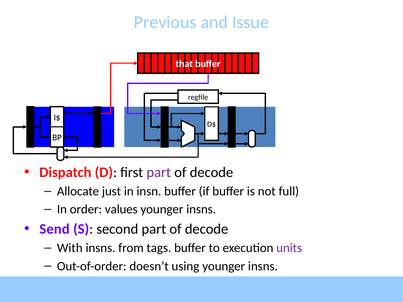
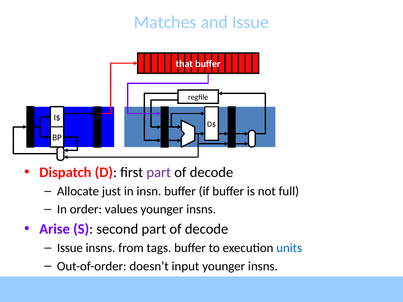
Previous: Previous -> Matches (165, 22)
Send: Send -> Arise (55, 229)
With: With -> Issue (70, 248)
units colour: purple -> blue (289, 248)
using: using -> input (185, 266)
